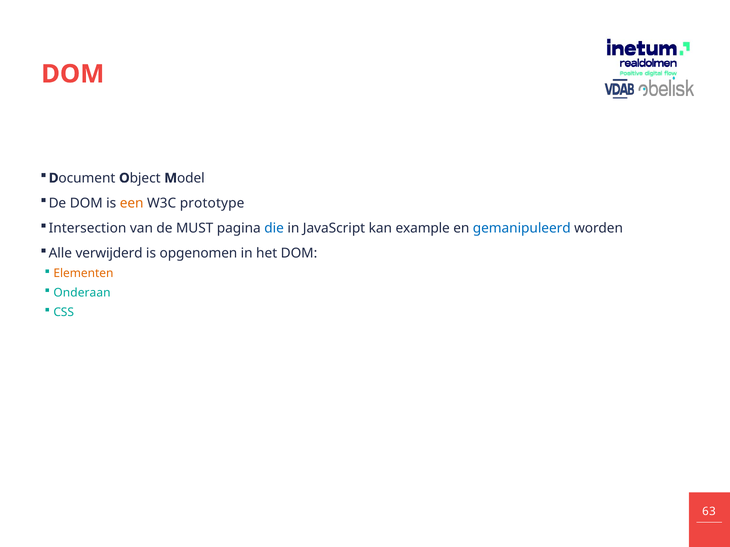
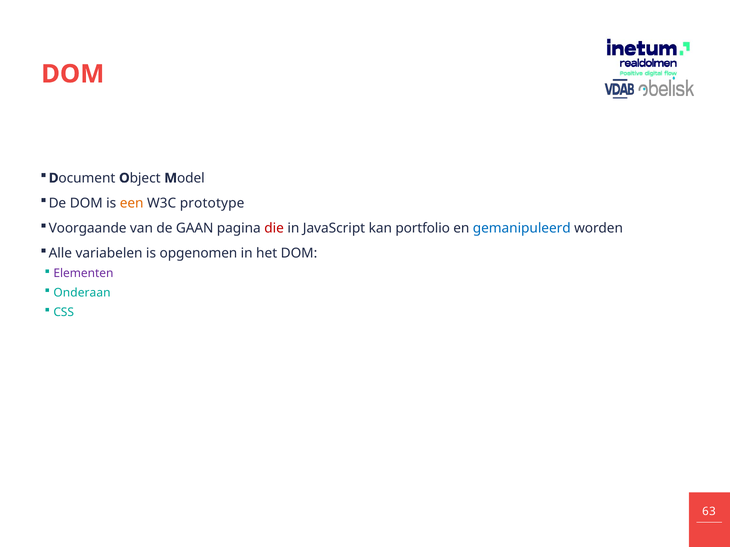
Intersection: Intersection -> Voorgaande (88, 228)
MUST: MUST -> GAAN (195, 228)
die colour: blue -> red (274, 228)
example: example -> portfolio (423, 228)
verwijderd: verwijderd -> variabelen (109, 254)
Elementen colour: orange -> purple (83, 274)
